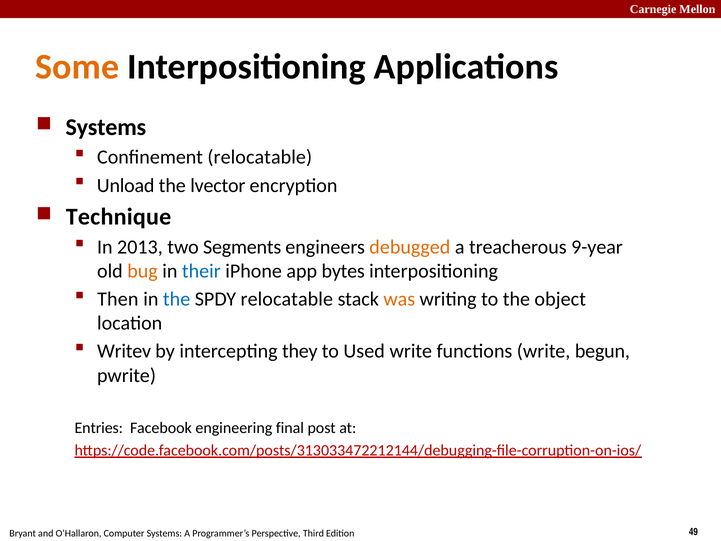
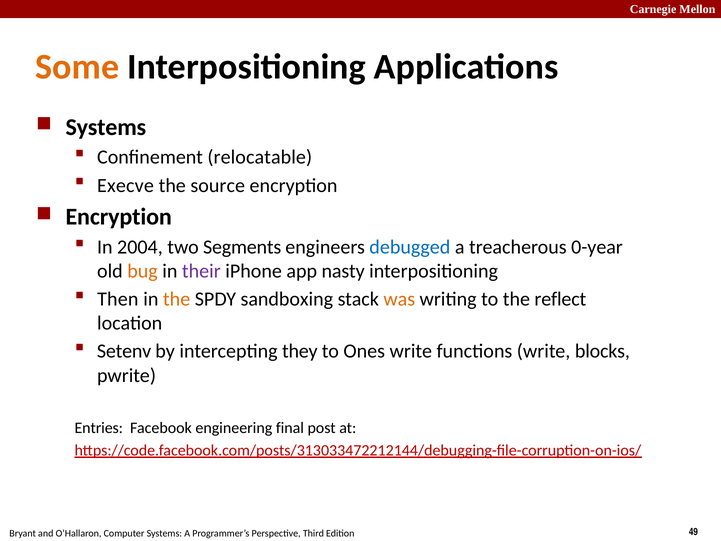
Unload: Unload -> Execve (125, 185)
lvector: lvector -> source (218, 185)
Technique: Technique -> Encryption (119, 217)
2013: 2013 -> 2004 (140, 247)
debugged colour: orange -> blue (410, 247)
9-year: 9-year -> 0-year (597, 247)
their colour: blue -> purple (201, 271)
bytes: bytes -> nasty (343, 271)
the colour: blue -> orange (177, 299)
SPDY relocatable: relocatable -> sandboxing (287, 299)
object: object -> reflect (560, 299)
Writev: Writev -> Setenv (124, 351)
Used: Used -> Ones (364, 351)
begun: begun -> blocks (602, 351)
